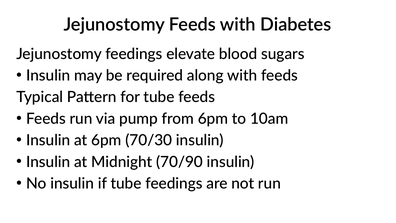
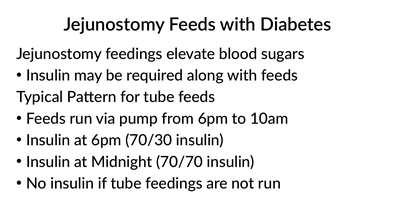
70/90: 70/90 -> 70/70 (179, 162)
